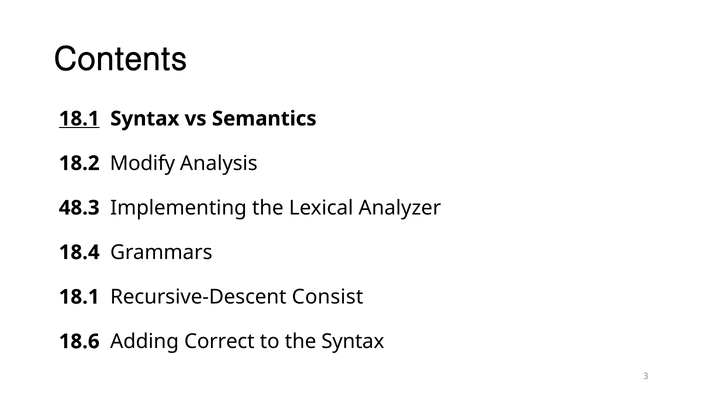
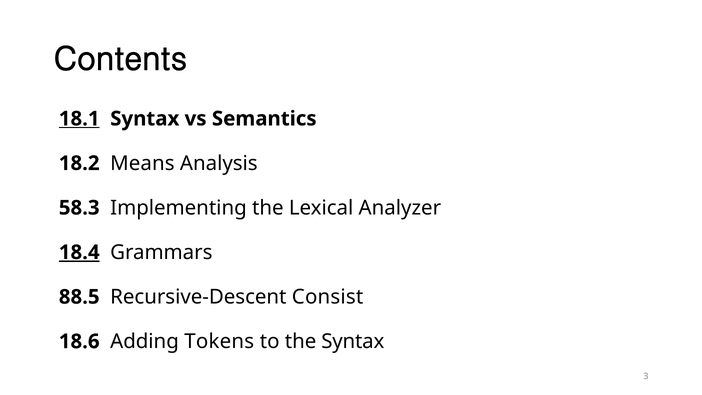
Modify: Modify -> Means (142, 163)
48.3: 48.3 -> 58.3 (79, 208)
18.4 underline: none -> present (79, 252)
18.1: 18.1 -> 88.5 (79, 297)
Correct: Correct -> Tokens (219, 341)
